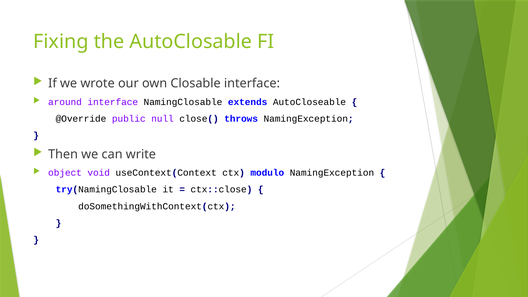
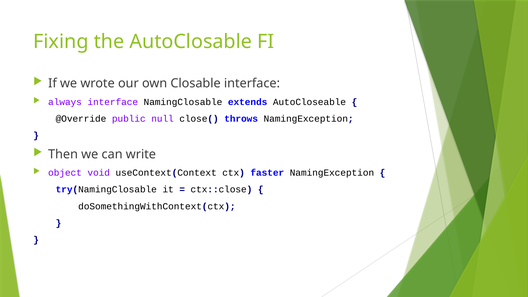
around: around -> always (65, 102)
modulo: modulo -> faster (267, 173)
